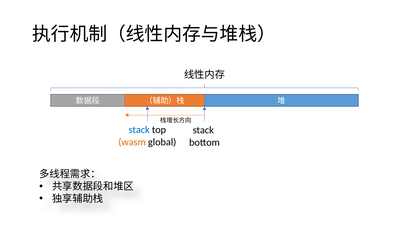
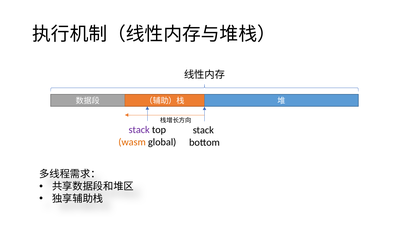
stack colour: blue -> purple (139, 130)
